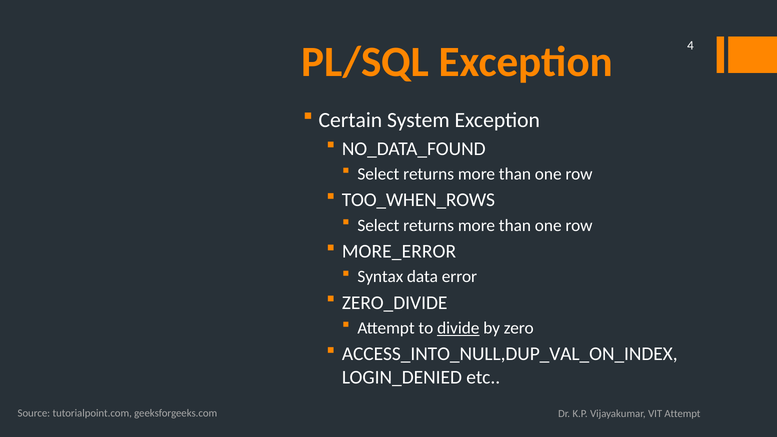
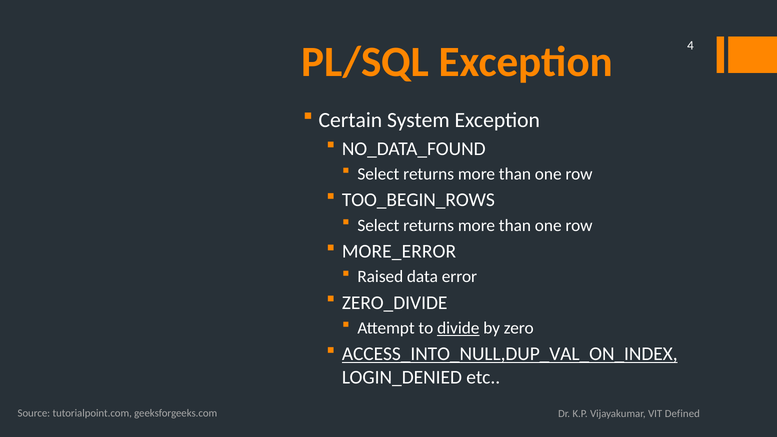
TOO_WHEN_ROWS: TOO_WHEN_ROWS -> TOO_BEGIN_ROWS (418, 200)
Syntax: Syntax -> Raised (380, 277)
ACCESS_INTO_NULL,DUP_VAL_ON_INDEX underline: none -> present (510, 354)
VIT Attempt: Attempt -> Defined (682, 414)
